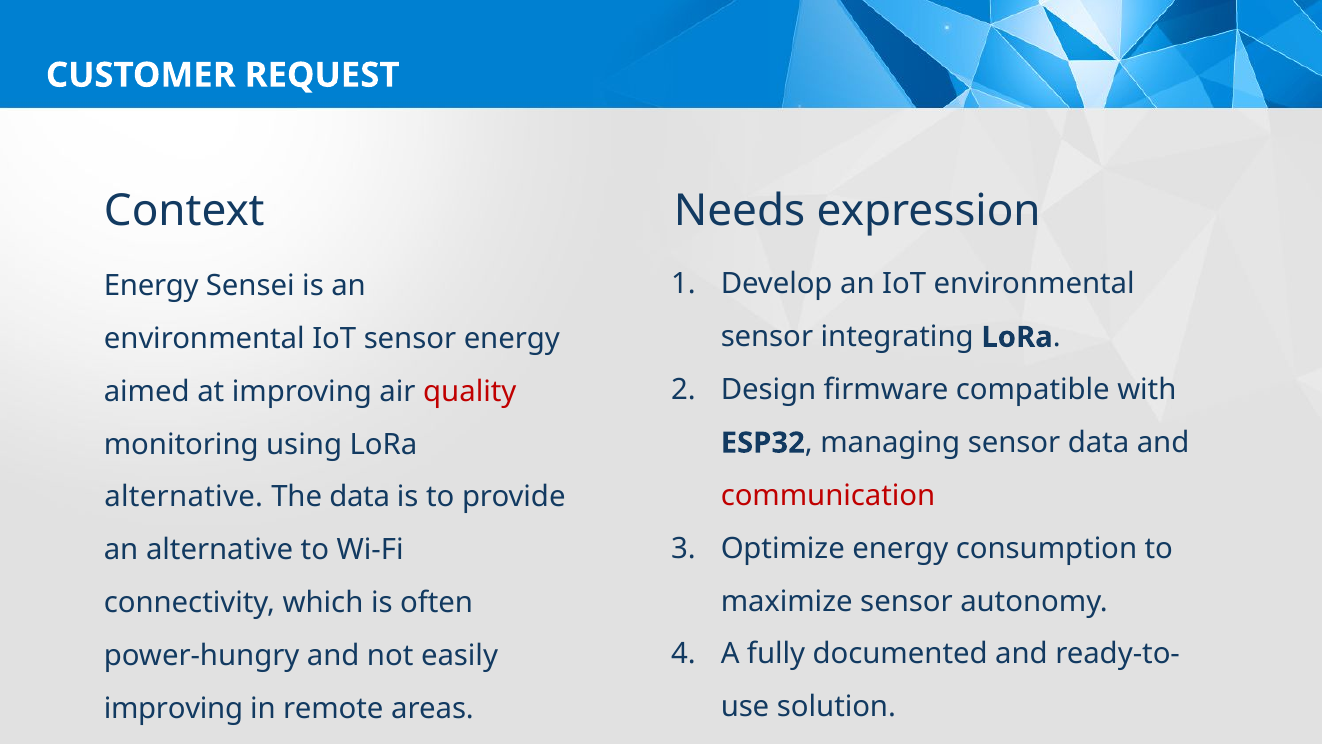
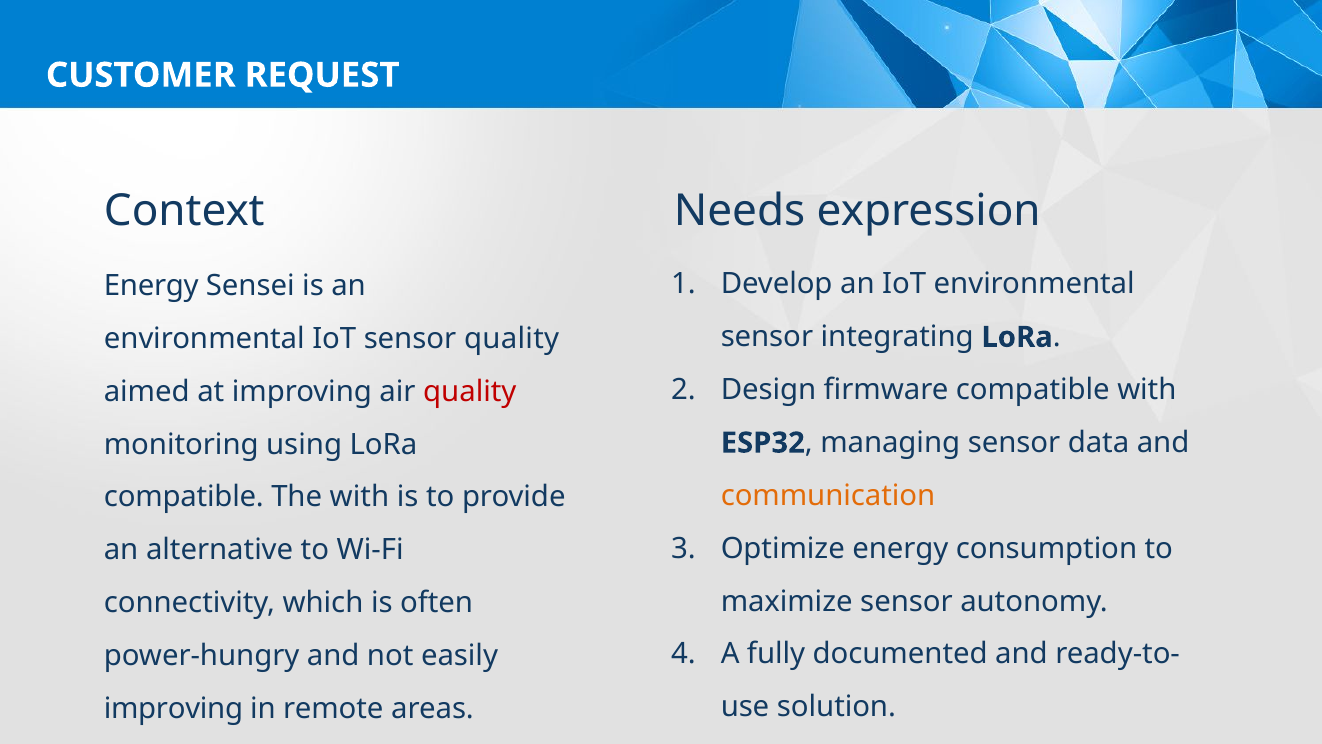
sensor energy: energy -> quality (512, 339)
communication colour: red -> orange (828, 495)
alternative: alternative -> compatible (184, 497)
The data: data -> with (359, 497)
